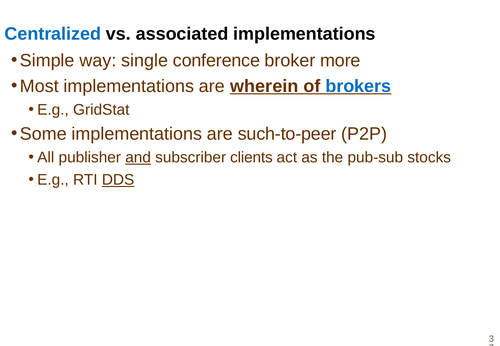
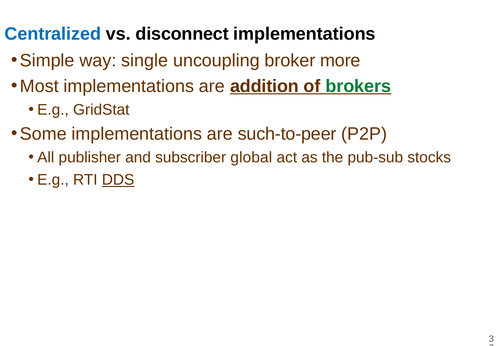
associated: associated -> disconnect (182, 34)
conference: conference -> uncoupling (216, 61)
wherein: wherein -> addition (264, 86)
brokers colour: blue -> green (358, 86)
and underline: present -> none (138, 158)
clients: clients -> global (251, 158)
